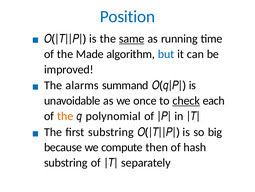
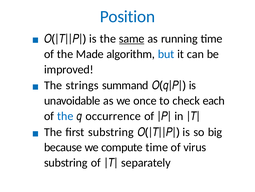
alarms: alarms -> strings (82, 85)
check underline: present -> none (186, 100)
the colour: orange -> blue (65, 116)
polynomial: polynomial -> occurrence (113, 116)
compute then: then -> time (157, 147)
hash: hash -> virus (195, 147)
